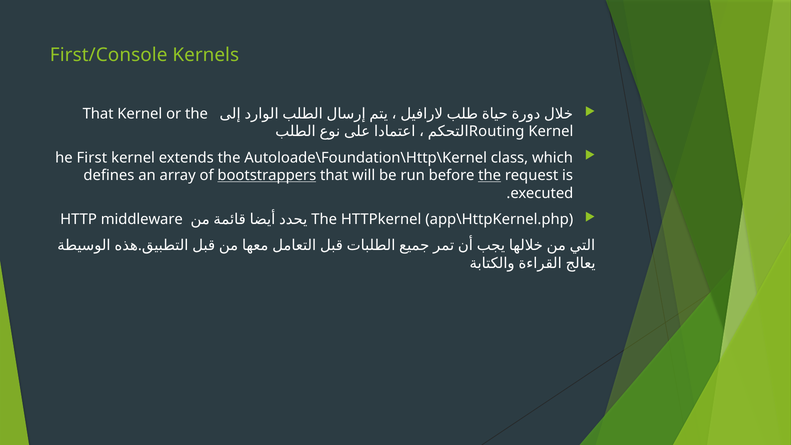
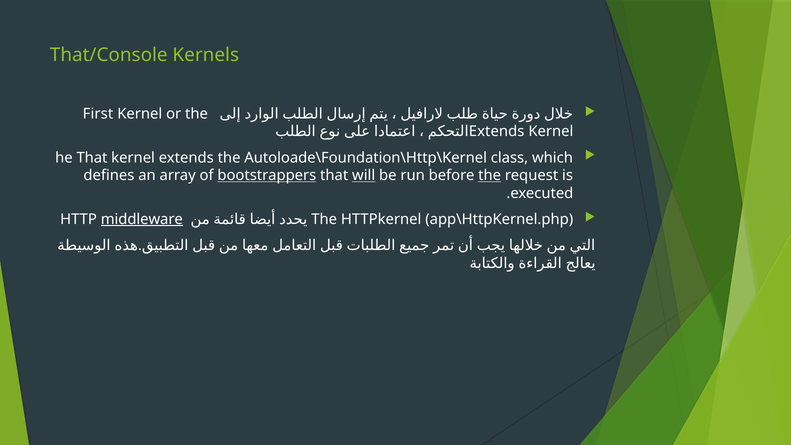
First/Console: First/Console -> That/Console (109, 55)
That: That -> First (98, 114)
Routing: Routing -> Extends (497, 132)
he First: First -> That (92, 158)
will underline: none -> present (364, 175)
middleware underline: none -> present (142, 219)
